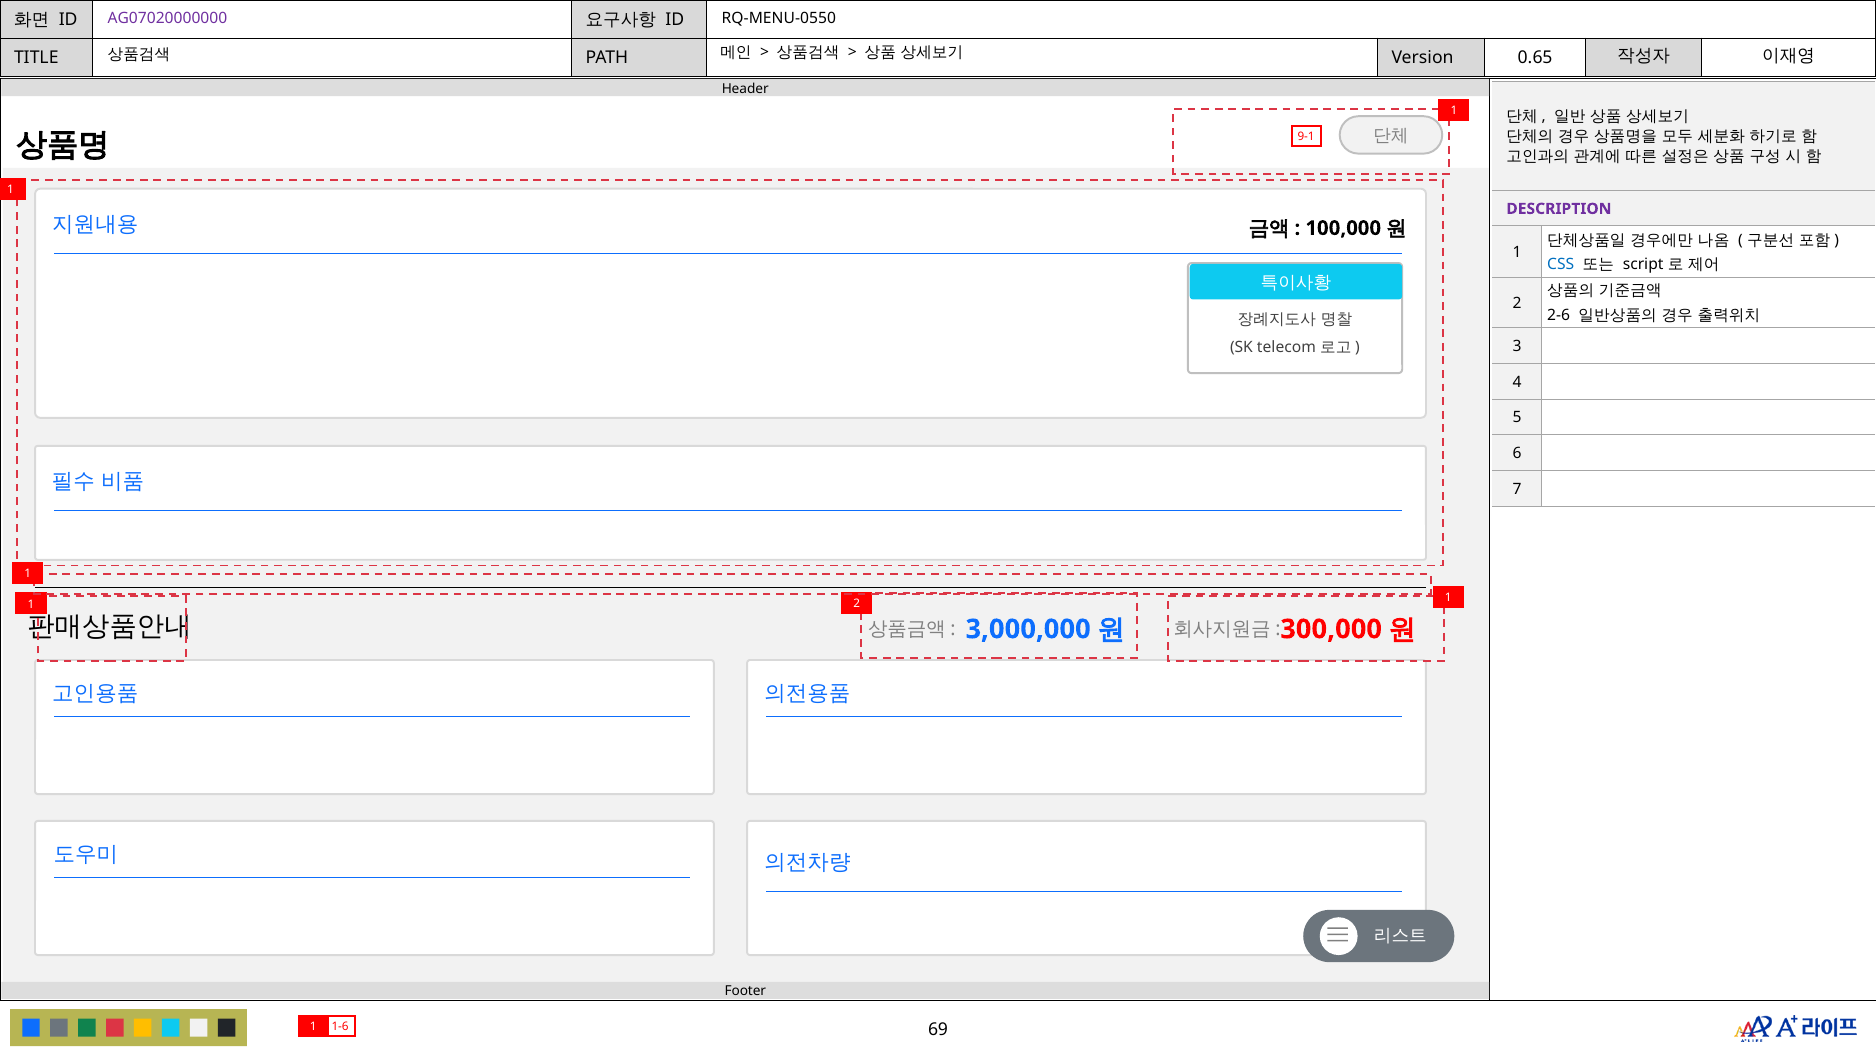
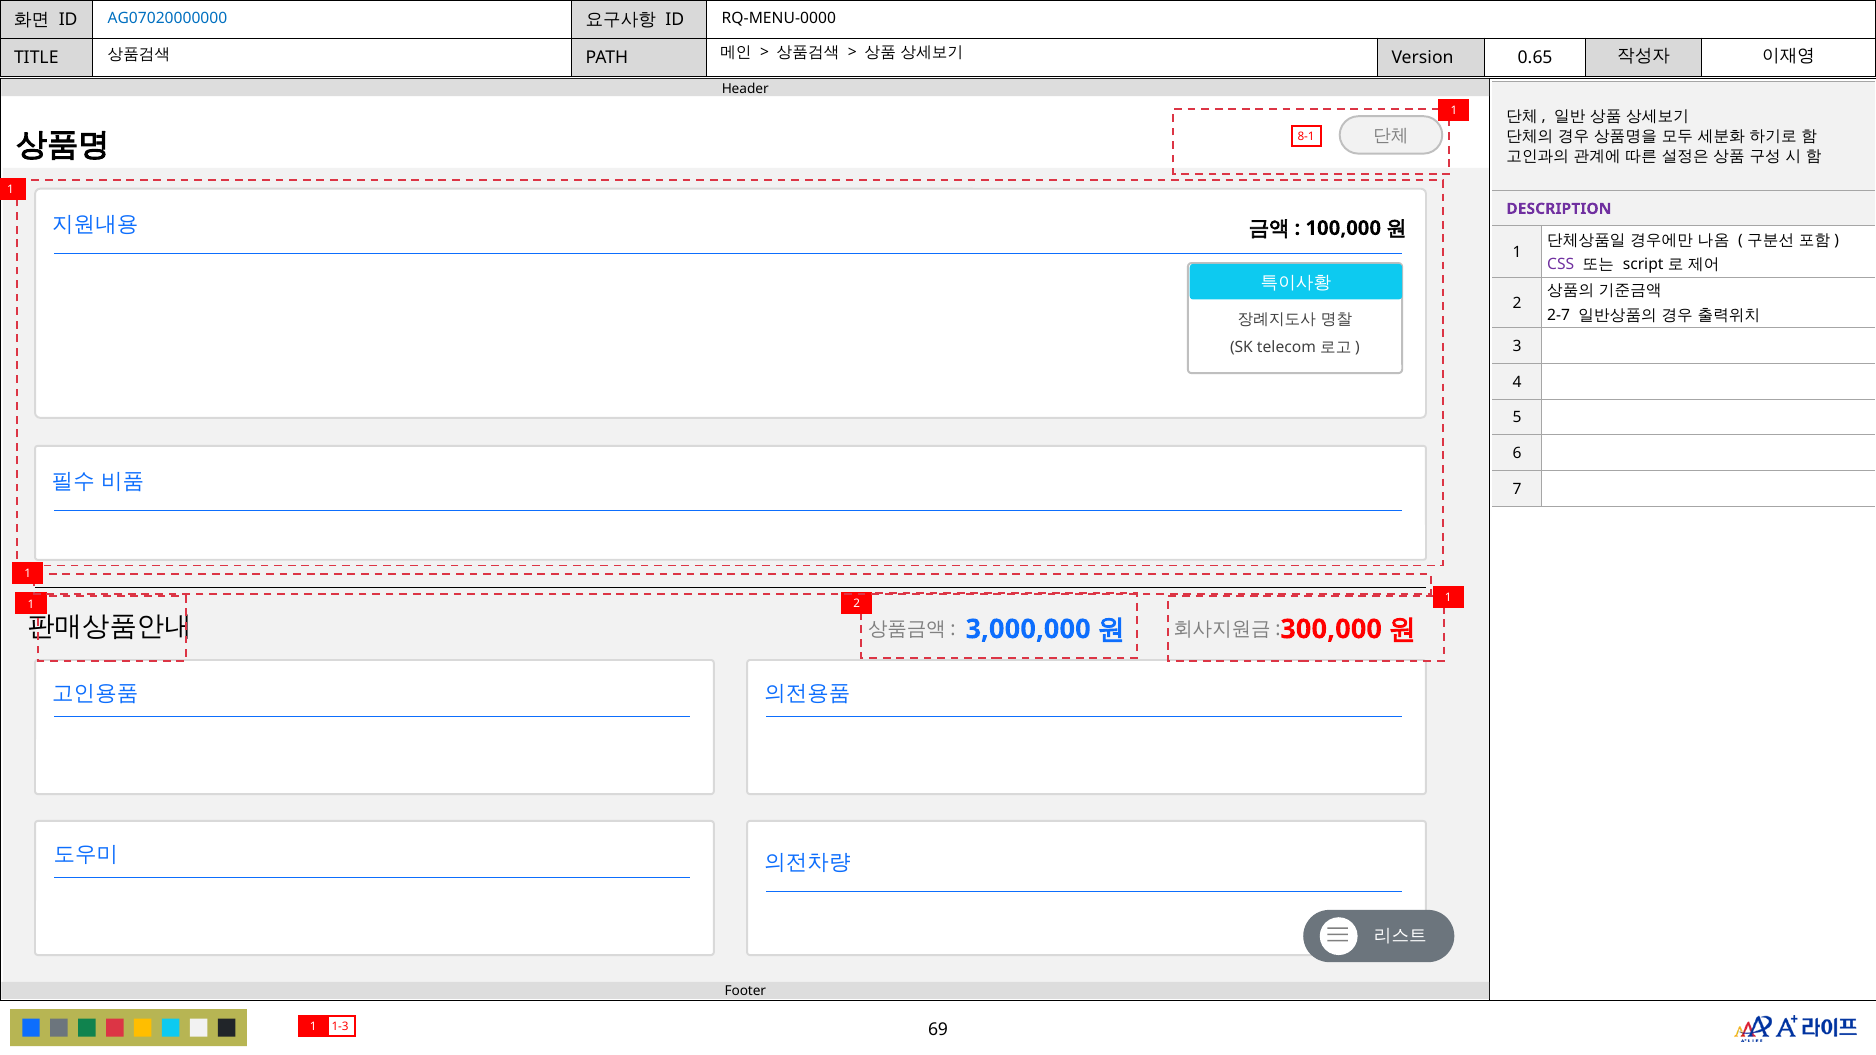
AG07020000000 colour: purple -> blue (167, 19)
RQ-MENU-0550: RQ-MENU-0550 -> RQ-MENU-0000 (779, 19)
9-1: 9-1 -> 8-1 (1306, 137)
CSS colour: blue -> purple (1561, 265)
2-6: 2-6 -> 2-7 (1559, 315)
1-6: 1-6 -> 1-3 (340, 1027)
